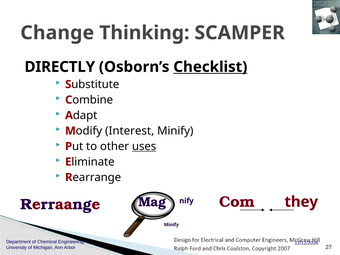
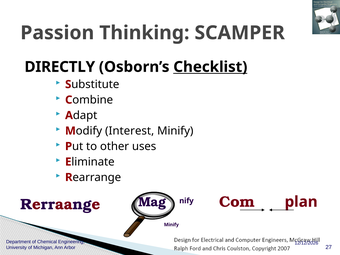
Change: Change -> Passion (57, 33)
uses underline: present -> none (144, 146)
they: they -> plan (301, 202)
